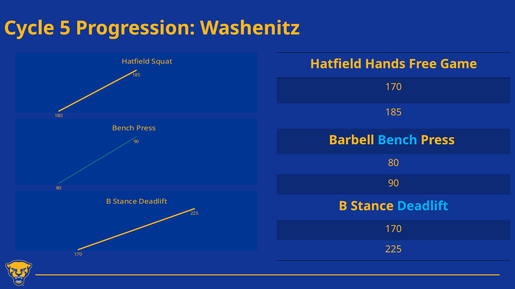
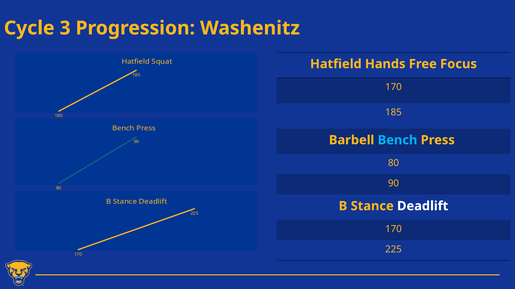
5: 5 -> 3 (65, 28)
Game: Game -> Focus (459, 64)
Deadlift colour: light blue -> white (423, 206)
